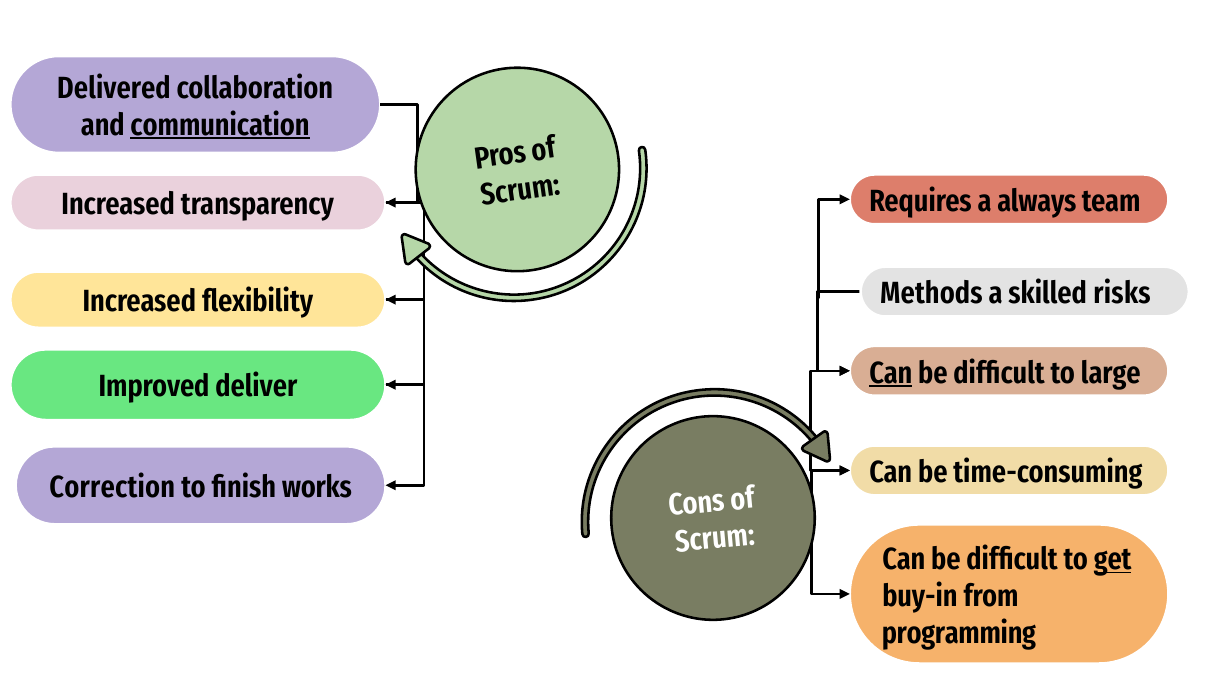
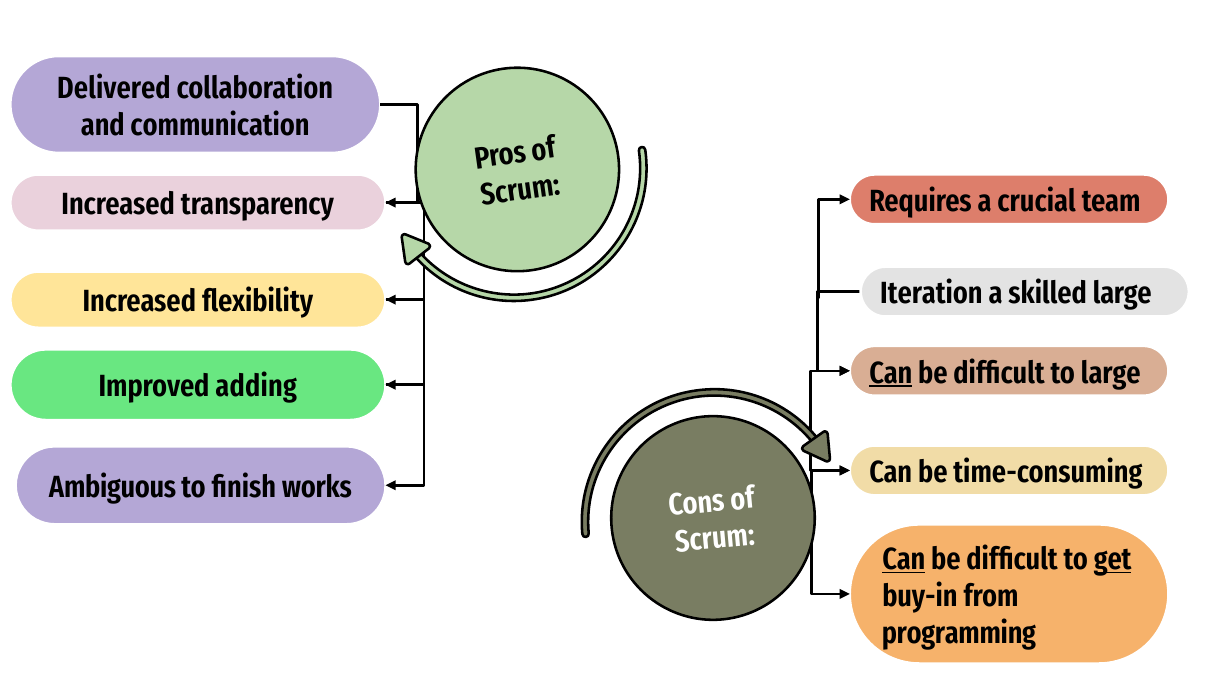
communication underline: present -> none (220, 125)
always: always -> crucial (1037, 201)
Methods: Methods -> Iteration (931, 294)
skilled risks: risks -> large (1122, 294)
deliver: deliver -> adding (256, 387)
Correction: Correction -> Ambiguous (113, 487)
Can underline: none -> present (904, 559)
